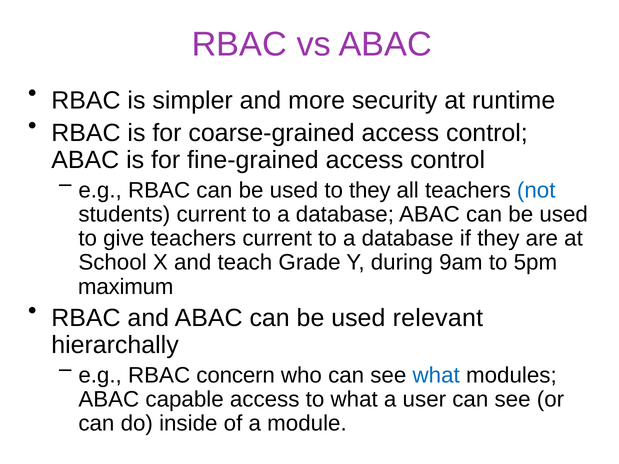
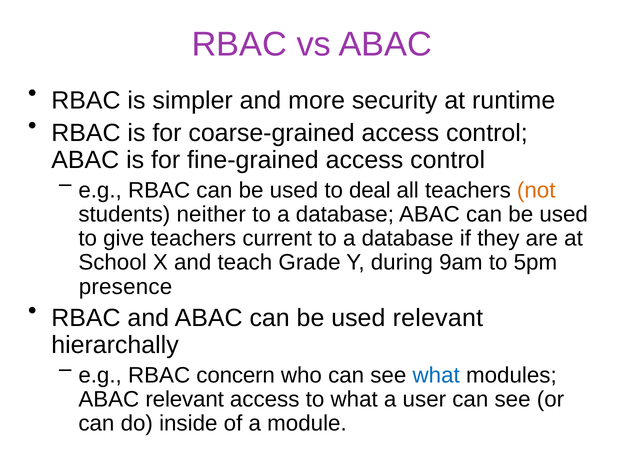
to they: they -> deal (370, 190)
not colour: blue -> orange (536, 190)
students current: current -> neither (211, 214)
maximum: maximum -> presence (126, 287)
ABAC capable: capable -> relevant (185, 399)
